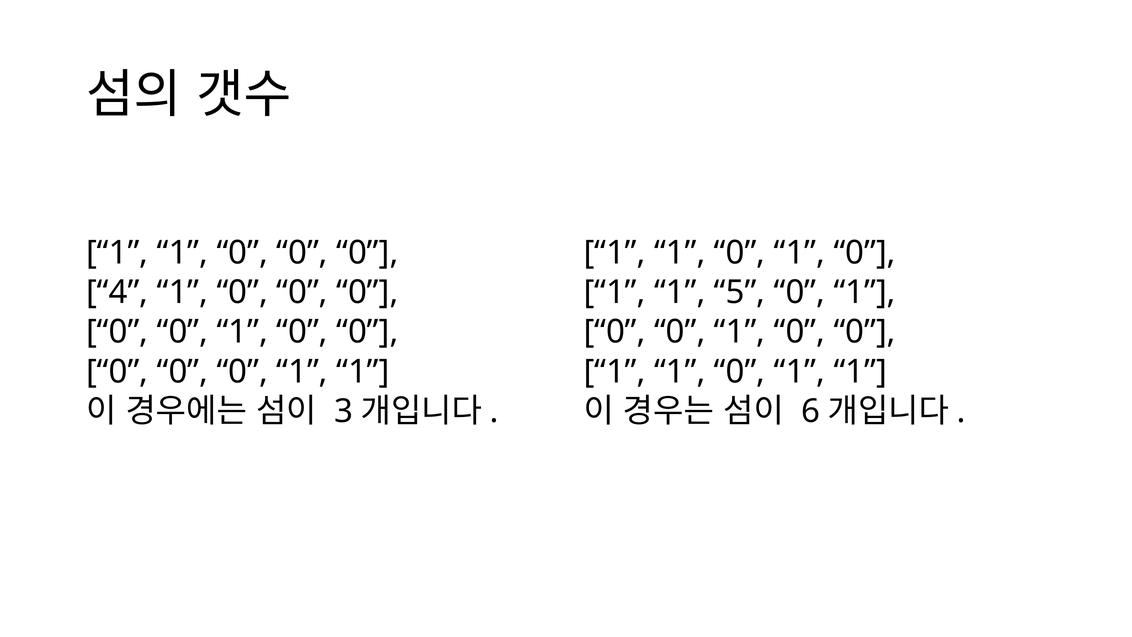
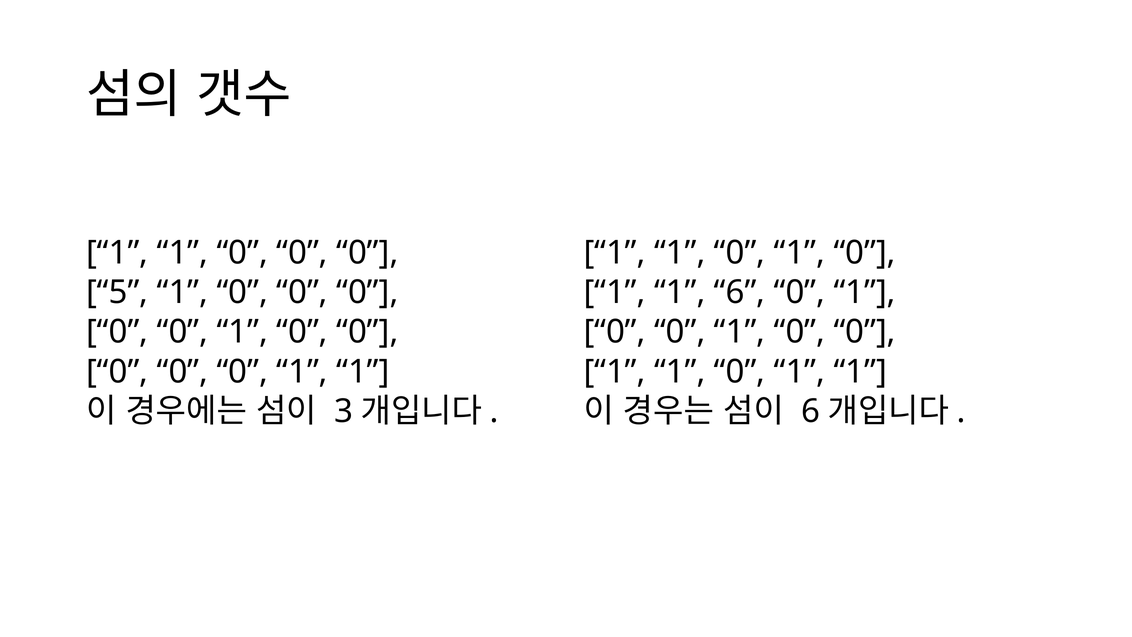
4: 4 -> 5 (117, 292)
1 5: 5 -> 6 (740, 292)
